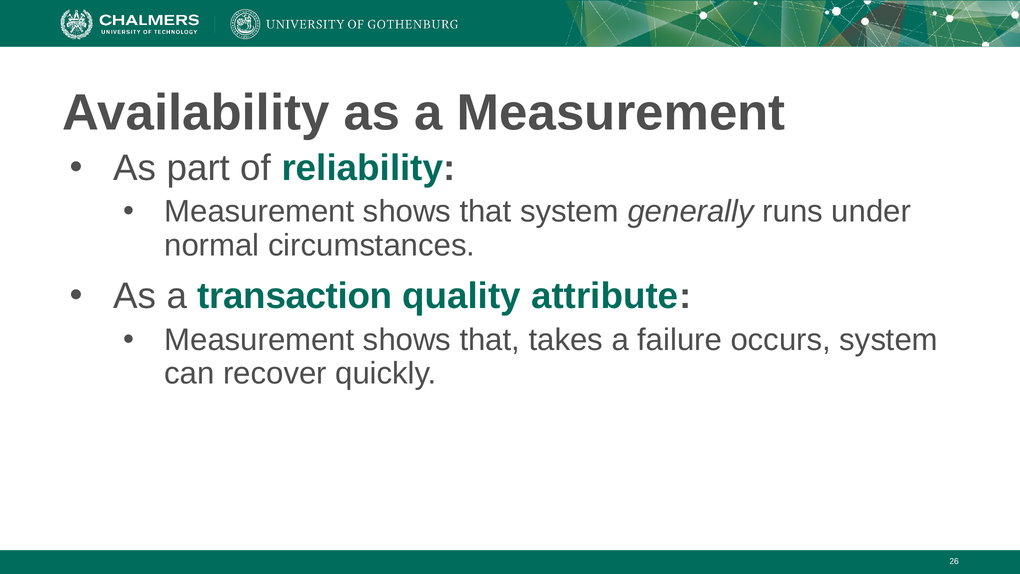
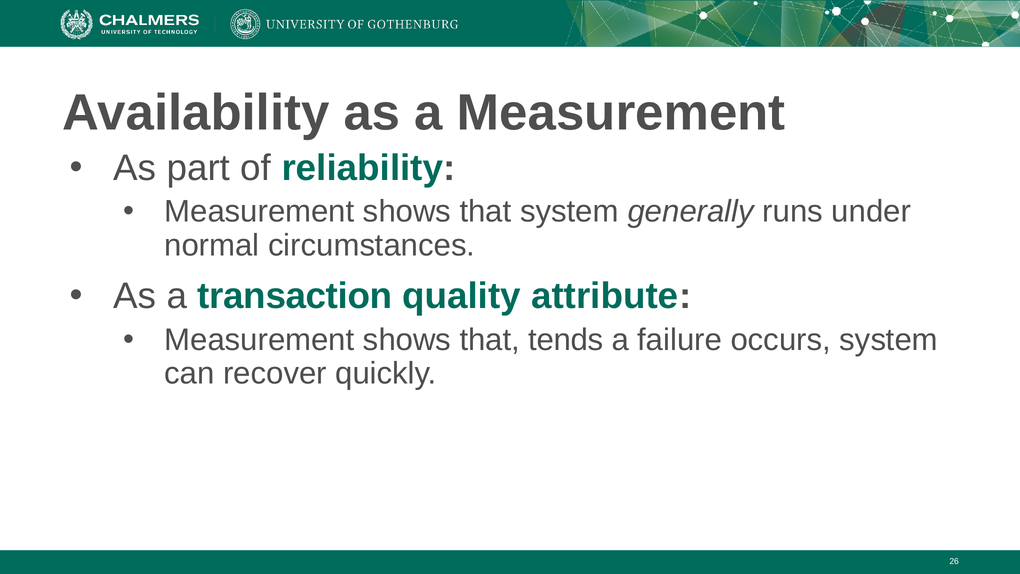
takes: takes -> tends (566, 340)
